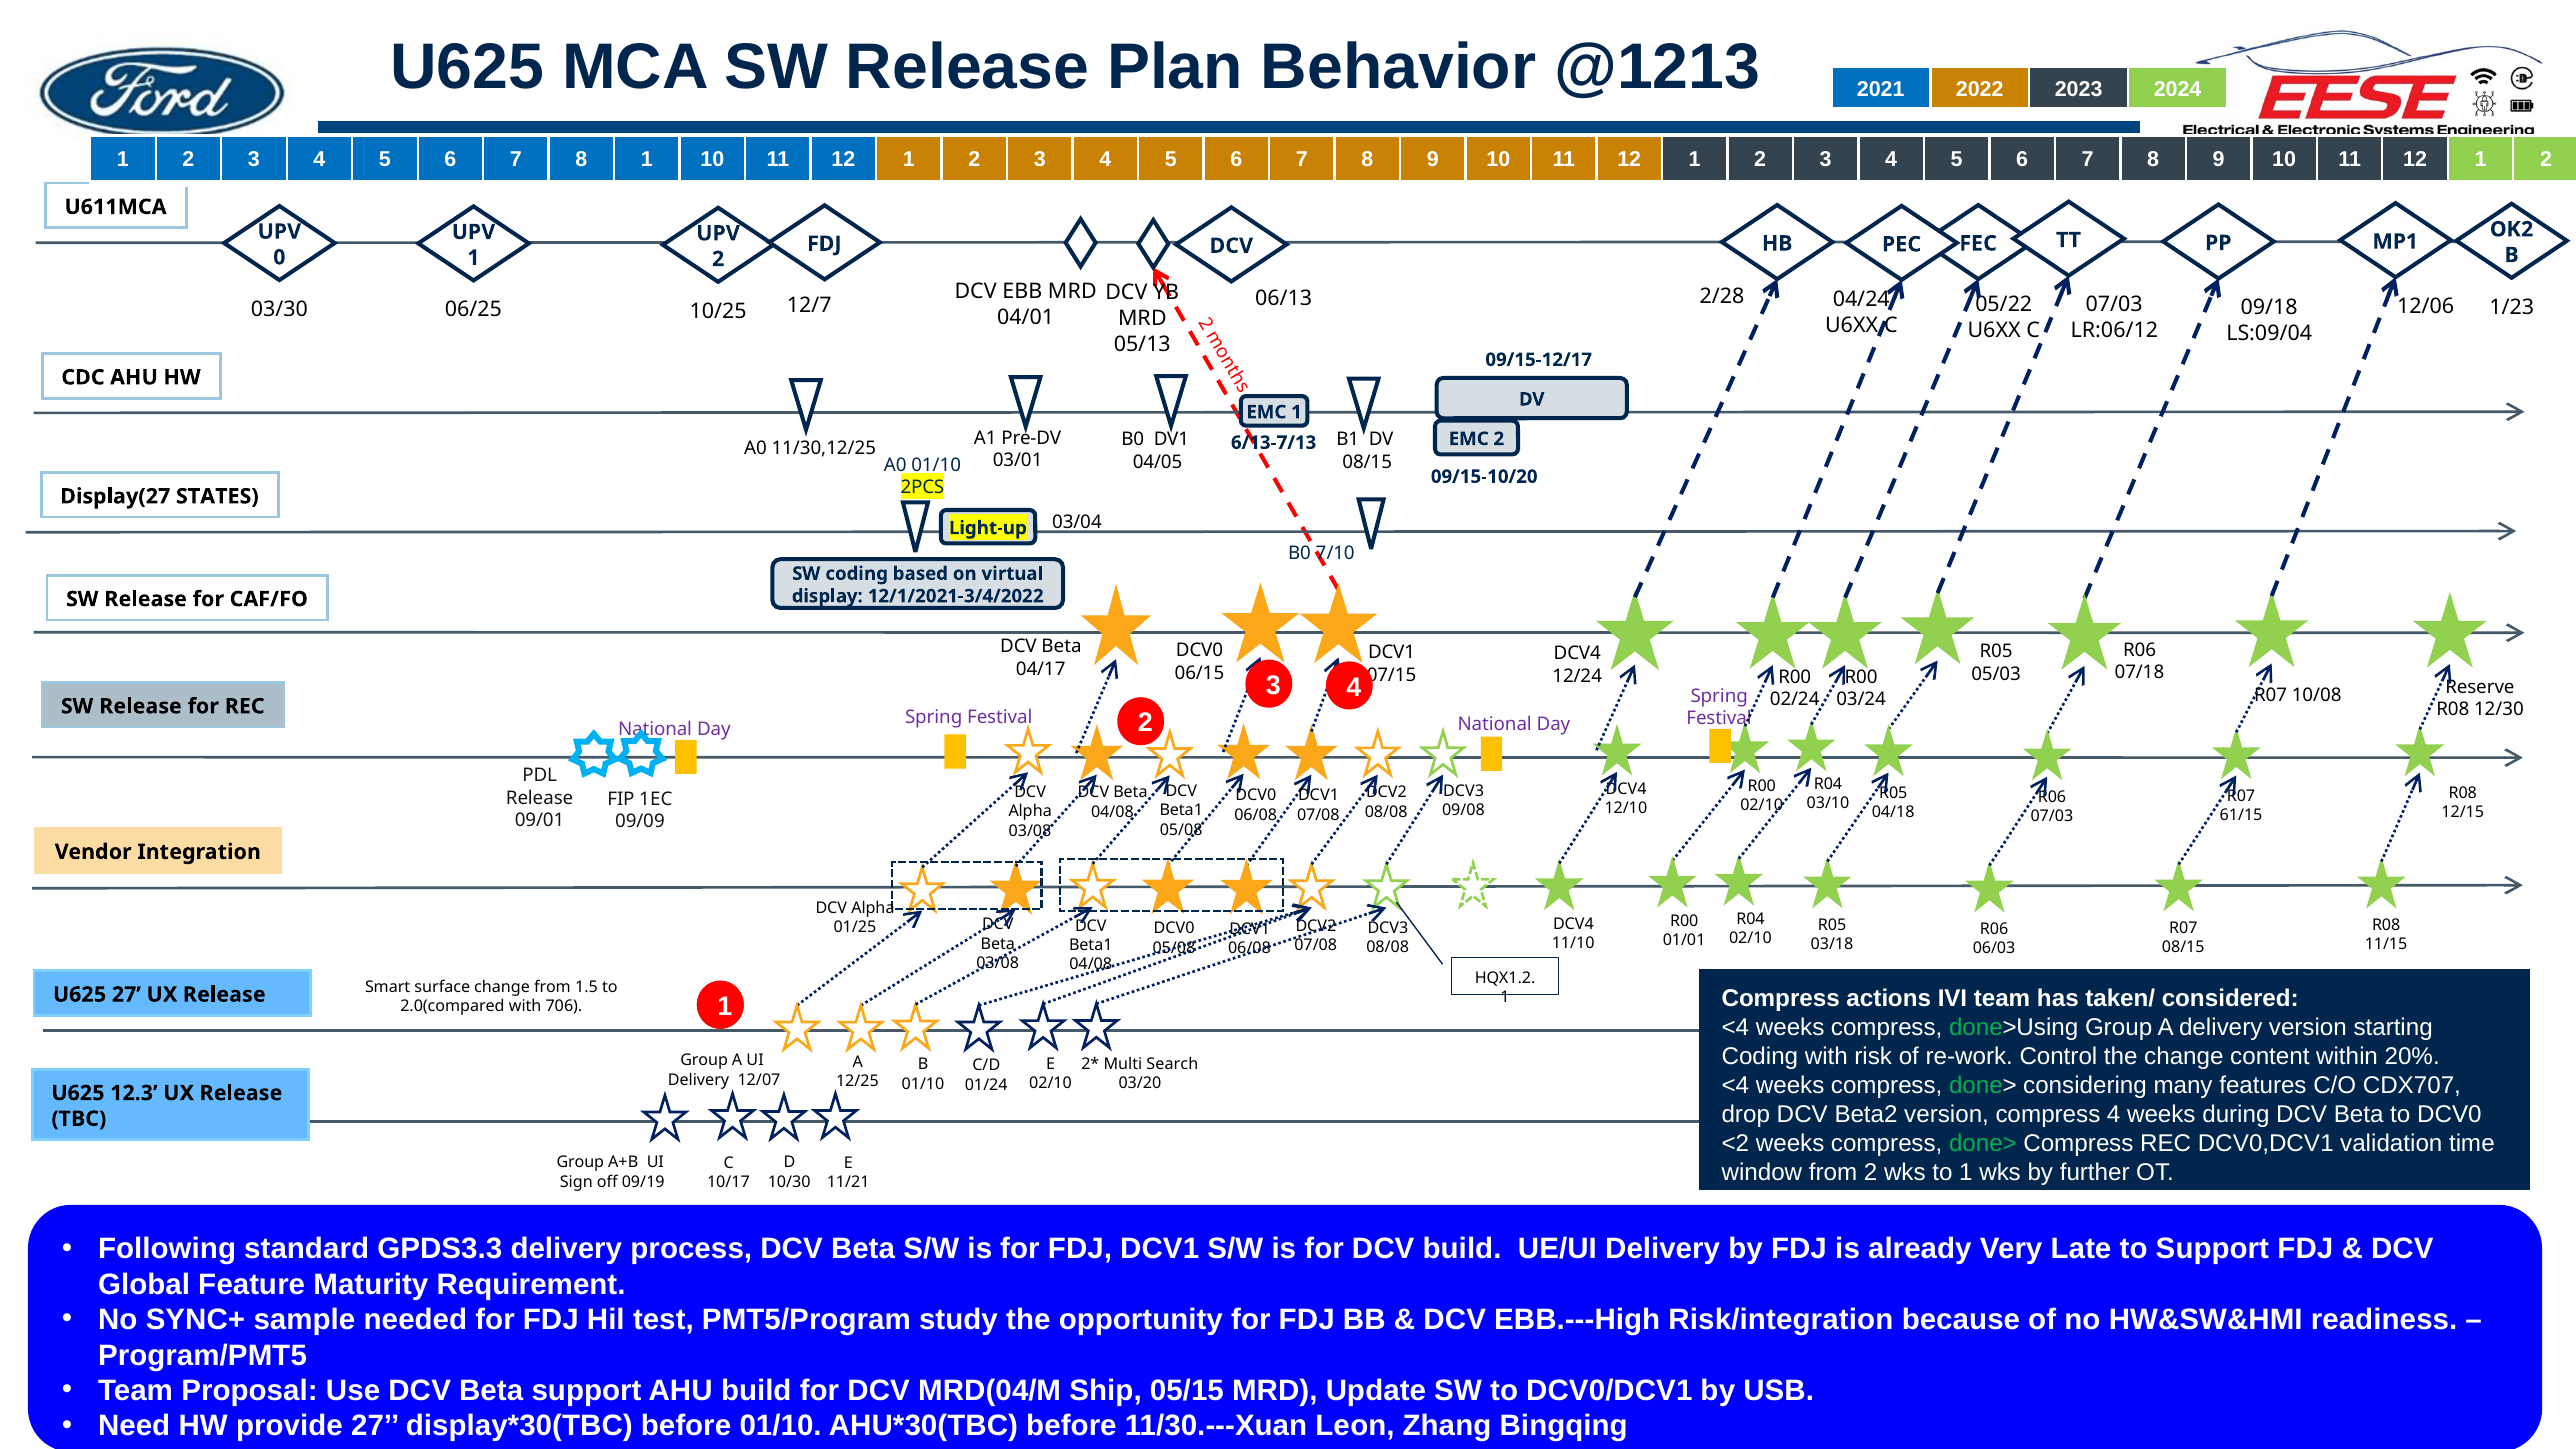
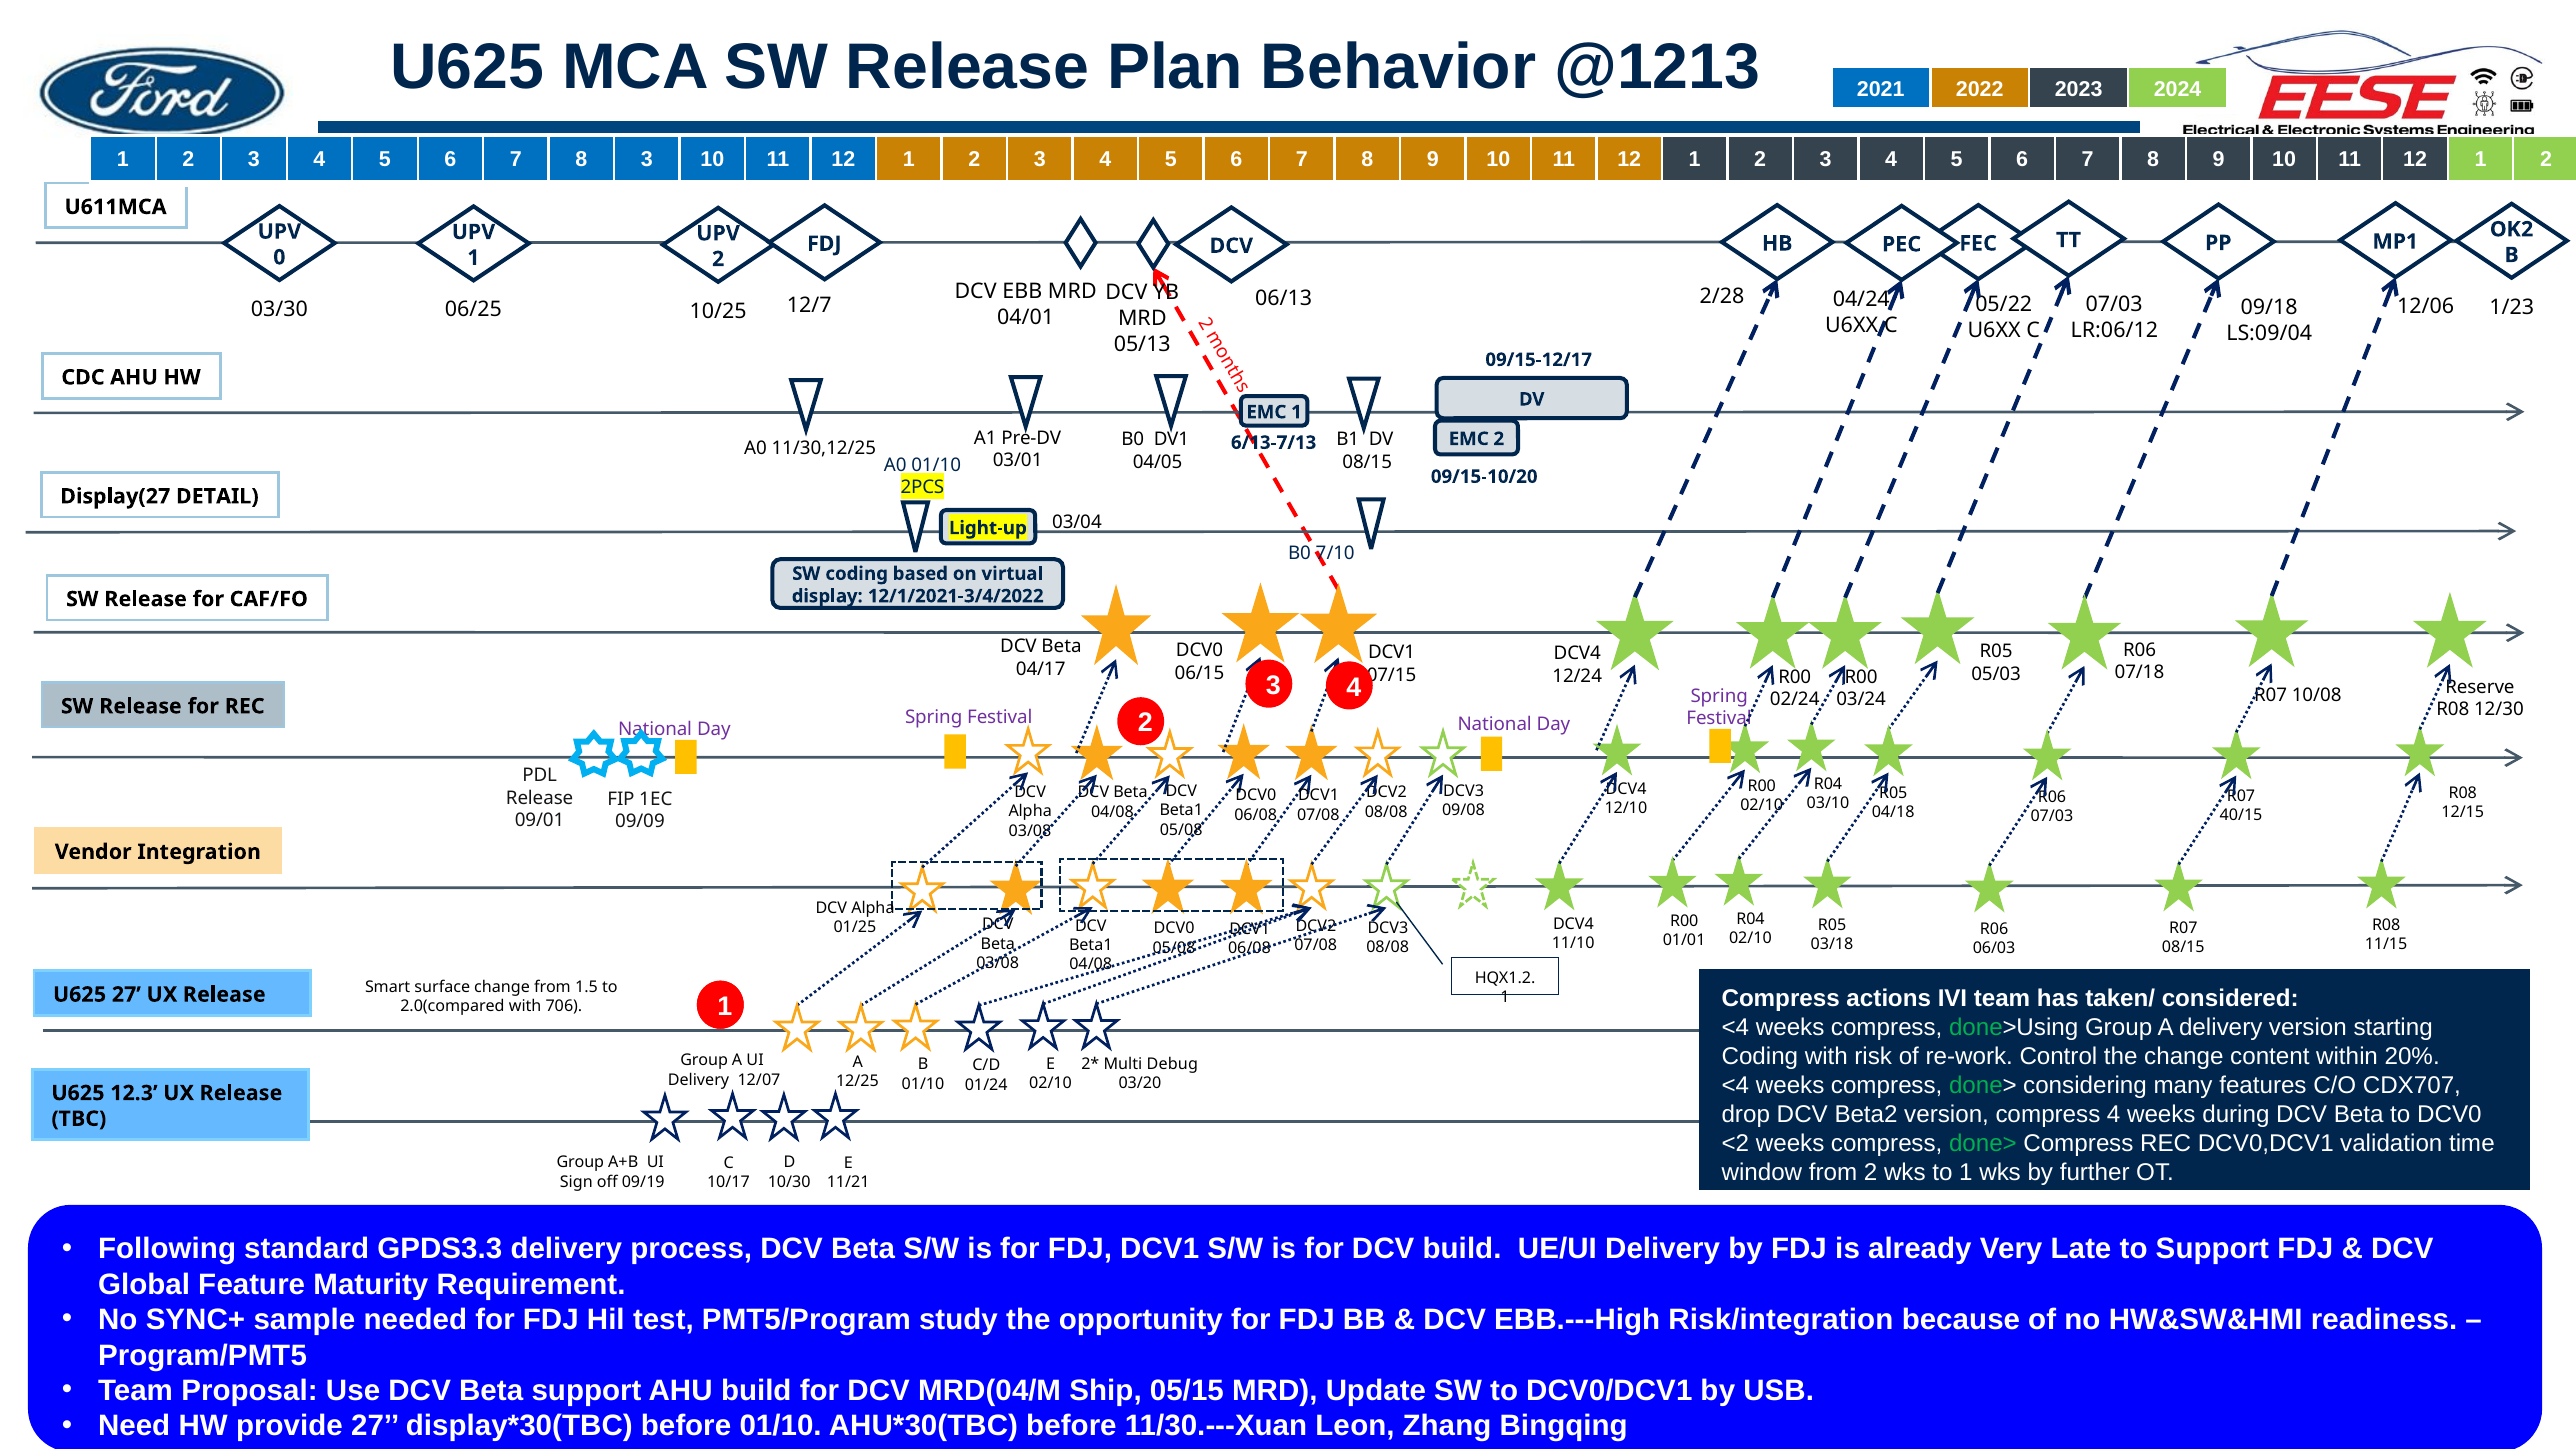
8 1: 1 -> 3 (647, 160)
STATES: STATES -> DETAIL (217, 496)
61/15: 61/15 -> 40/15 (2241, 815)
Search: Search -> Debug (1172, 1064)
